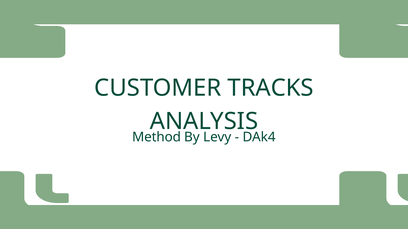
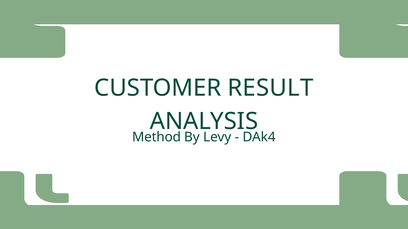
TRACKS: TRACKS -> RESULT (270, 88)
